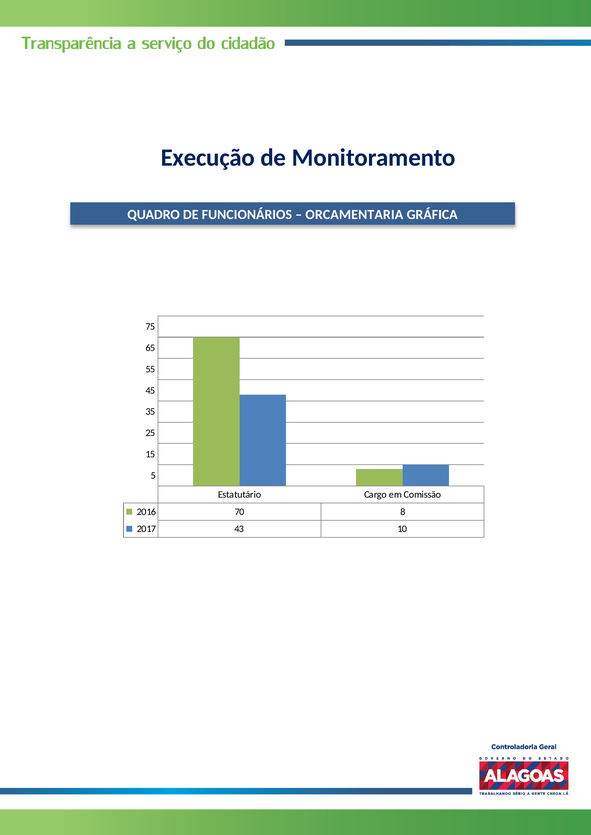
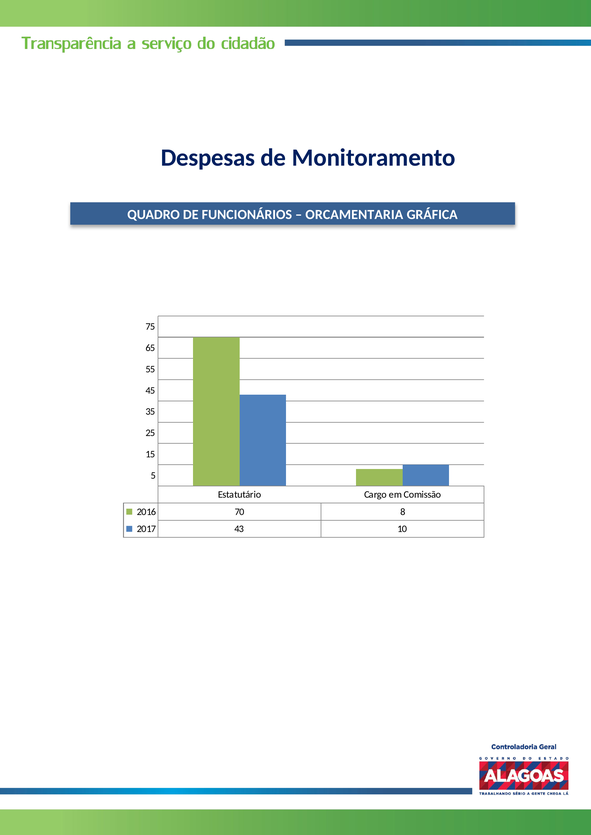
Execução: Execução -> Despesas (208, 158)
